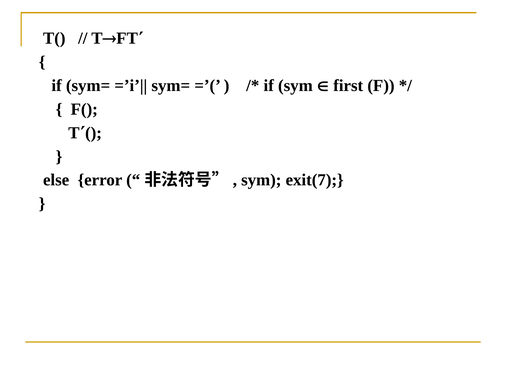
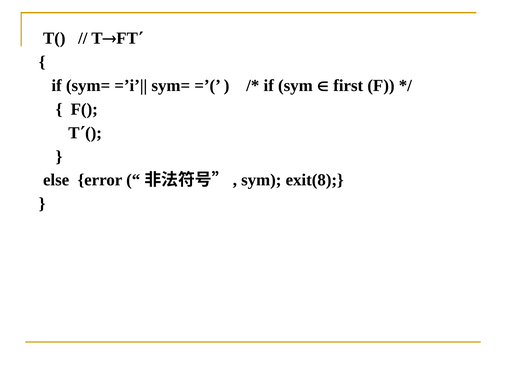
exit(7: exit(7 -> exit(8 (315, 180)
